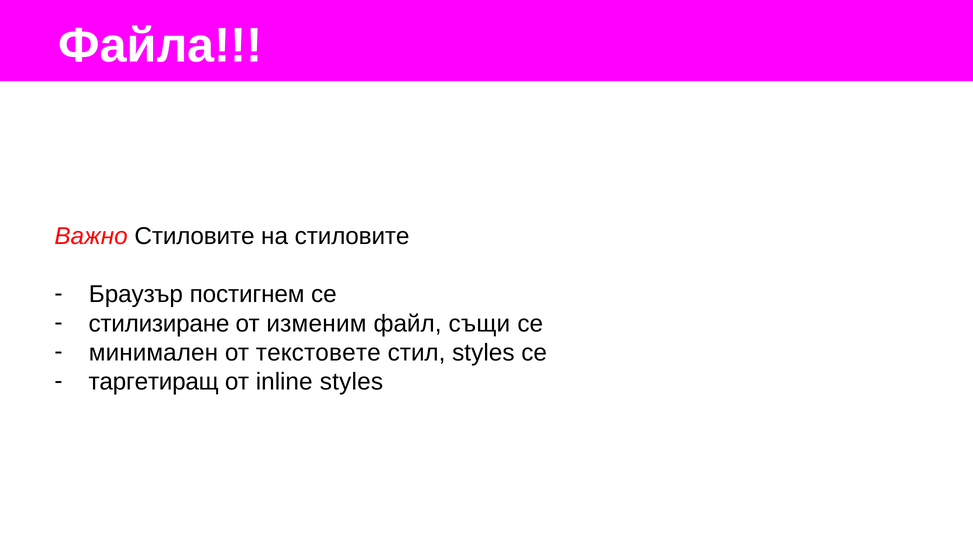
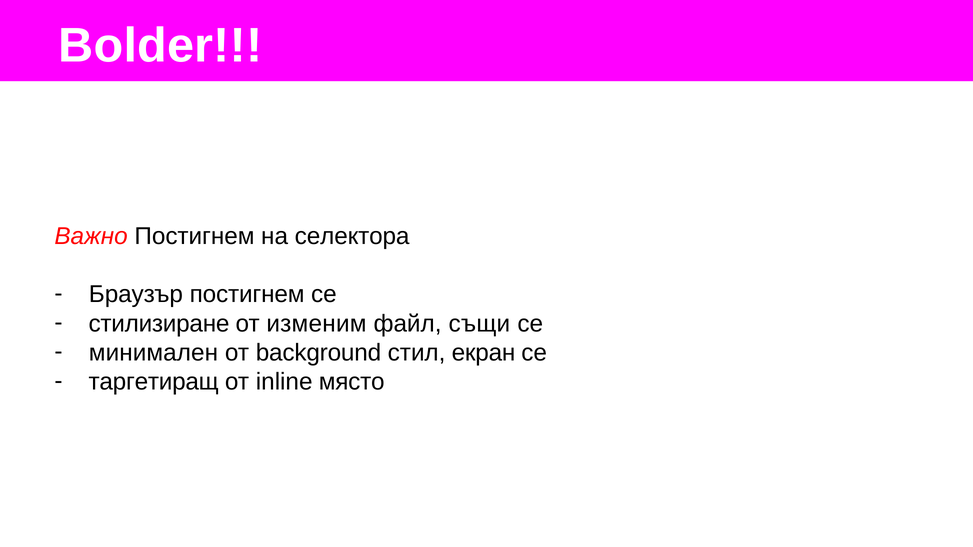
Файла: Файла -> Bolder (160, 46)
Важно Стиловите: Стиловите -> Постигнем (194, 236)
на стиловите: стиловите -> селектора (352, 236)
текстовете: текстовете -> background (318, 353)
стил styles: styles -> екран (484, 353)
inline styles: styles -> място (352, 382)
